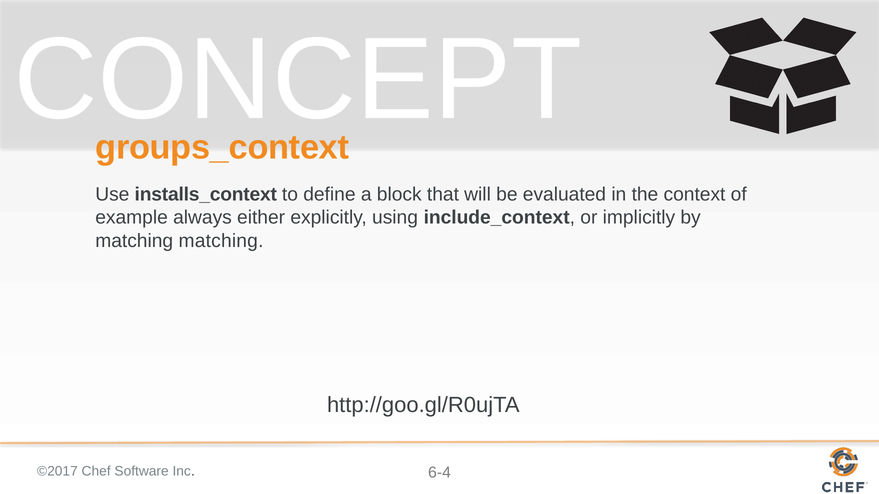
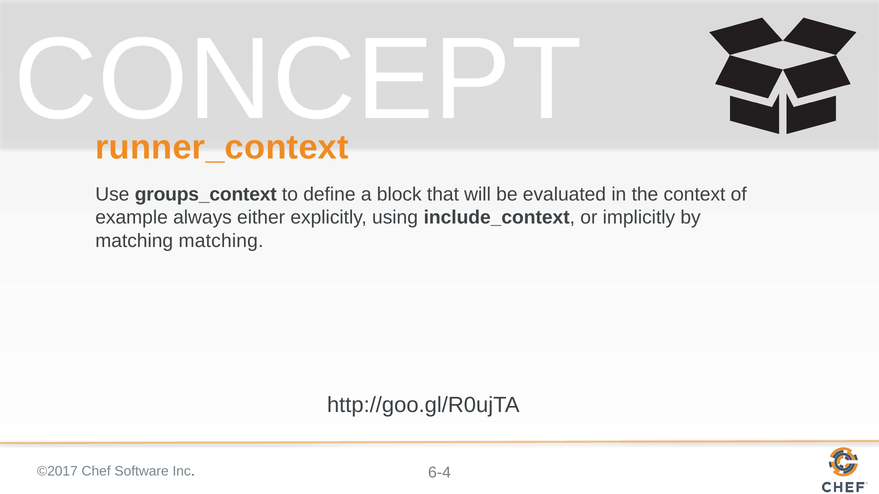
groups_context: groups_context -> runner_context (222, 147)
installs_context: installs_context -> groups_context (206, 195)
